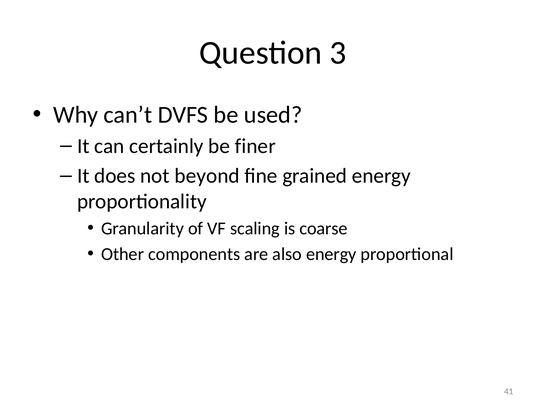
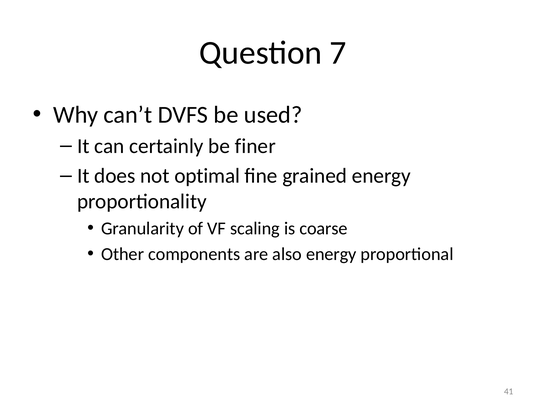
3: 3 -> 7 (338, 53)
beyond: beyond -> optimal (207, 176)
